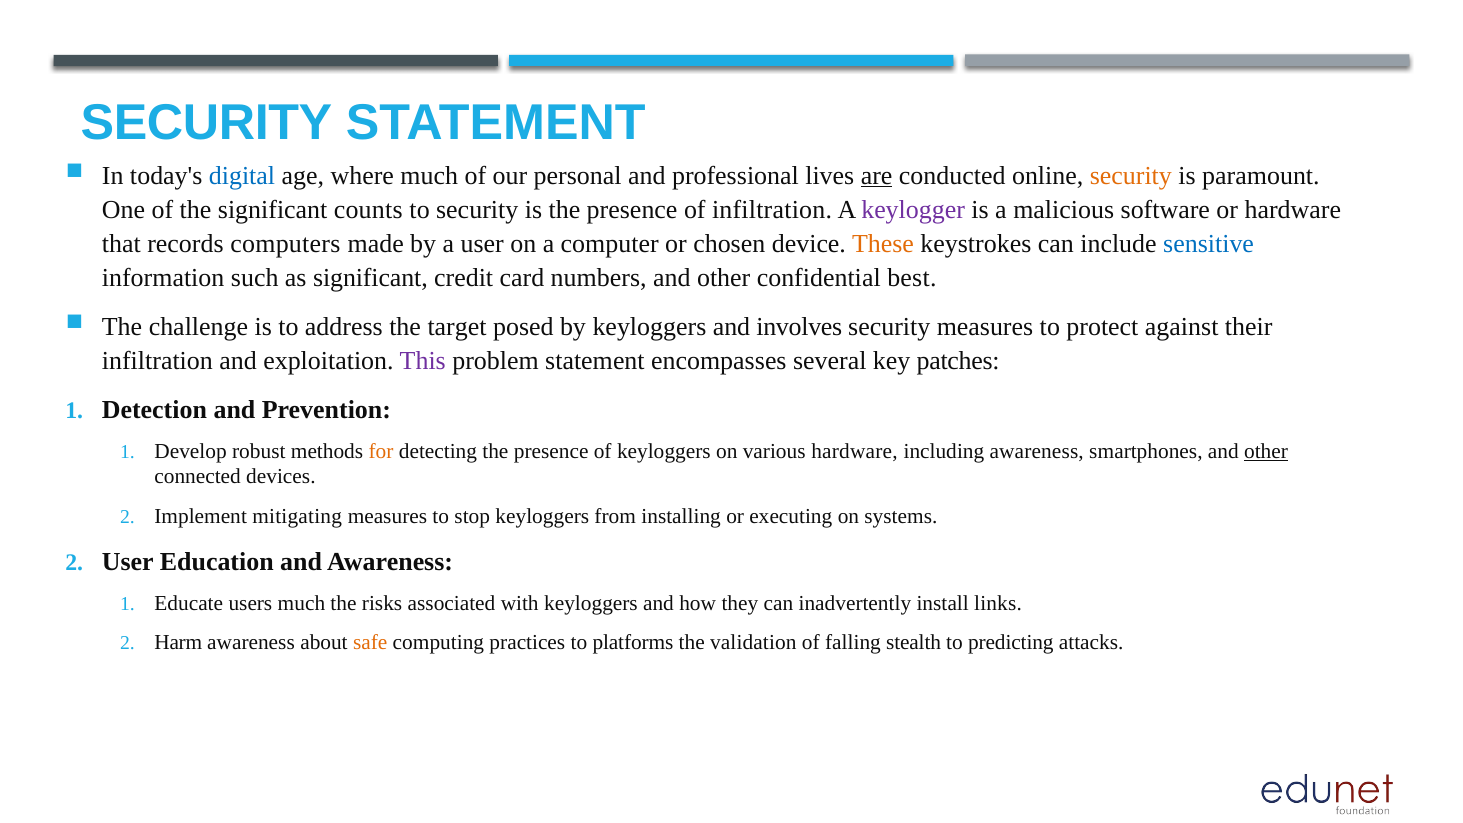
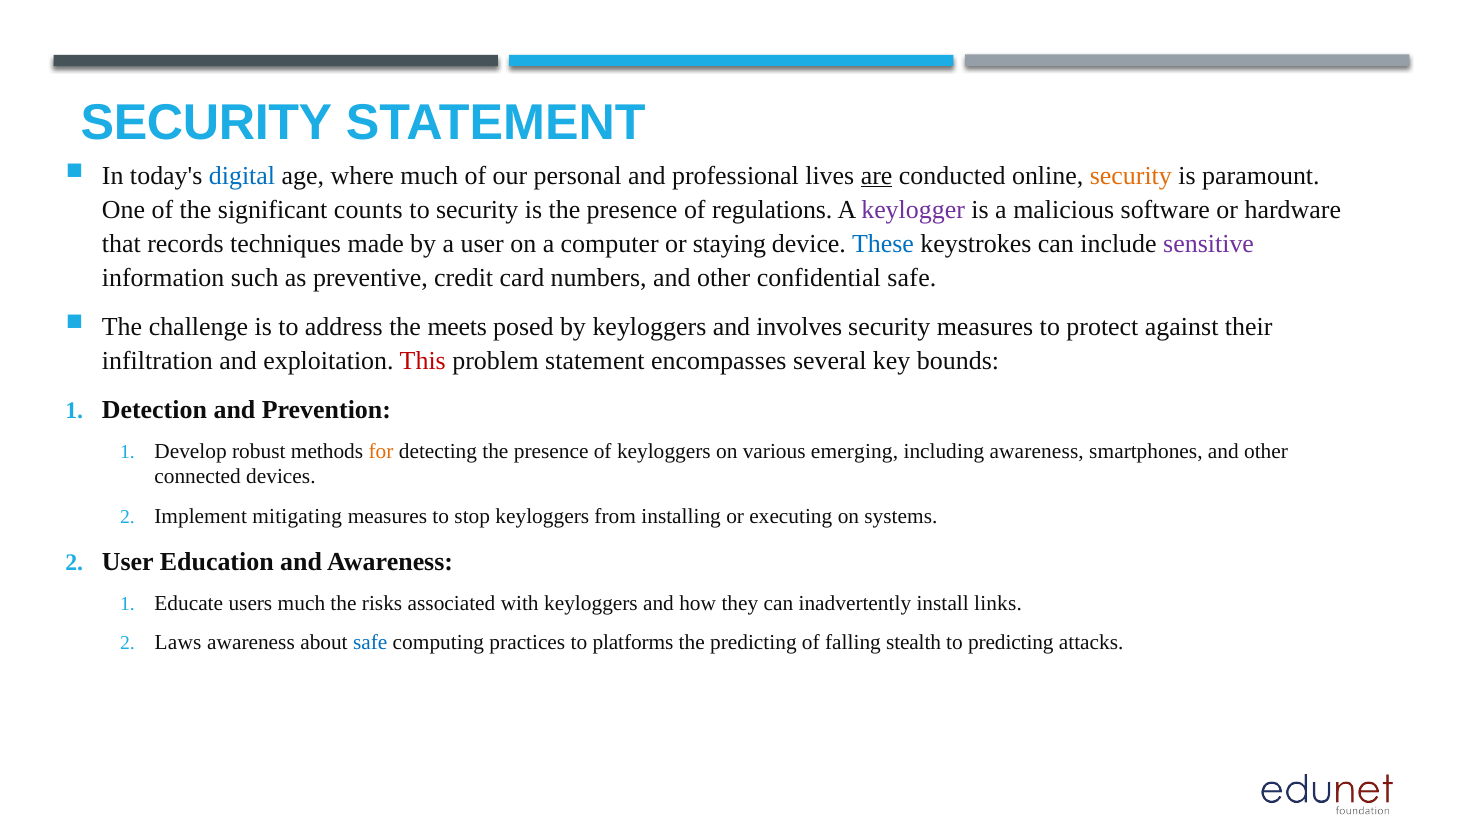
of infiltration: infiltration -> regulations (772, 210)
computers: computers -> techniques (286, 244)
chosen: chosen -> staying (729, 244)
These colour: orange -> blue (883, 244)
sensitive colour: blue -> purple (1209, 244)
as significant: significant -> preventive (370, 278)
confidential best: best -> safe (912, 278)
target: target -> meets (457, 327)
This colour: purple -> red (423, 361)
patches: patches -> bounds (958, 361)
various hardware: hardware -> emerging (855, 451)
other underline: present -> none (1266, 451)
Harm: Harm -> Laws (178, 643)
safe colour: orange -> blue (370, 643)
the validation: validation -> predicting (753, 643)
